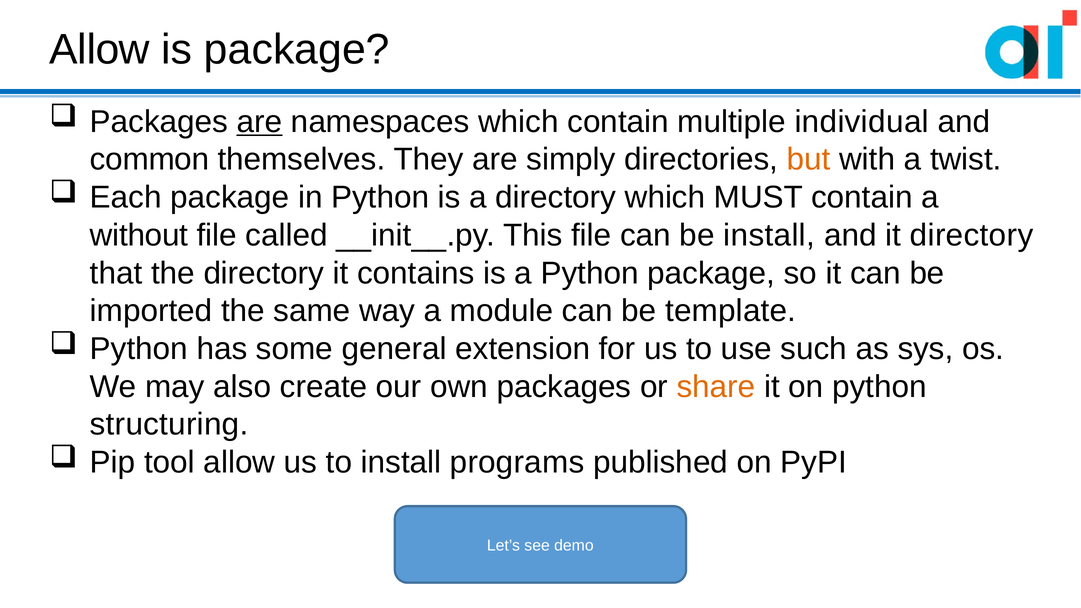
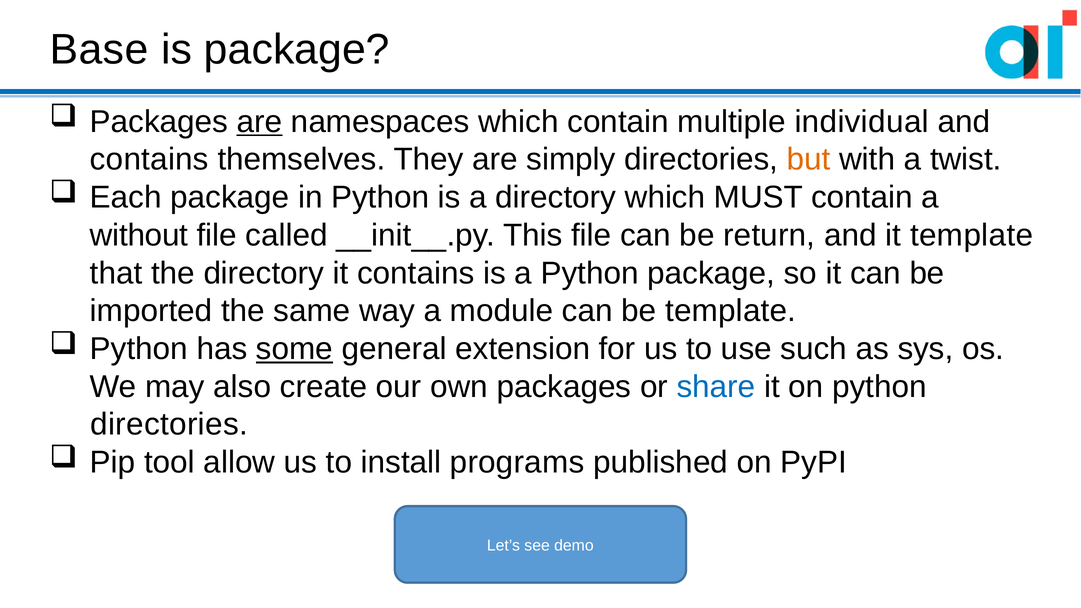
Allow: Allow -> Base (99, 50)
common: common -> contains (149, 160)
be install: install -> return (769, 235)
it directory: directory -> template (972, 235)
some underline: none -> present (294, 349)
share colour: orange -> blue (716, 387)
structuring: structuring -> directories (169, 425)
